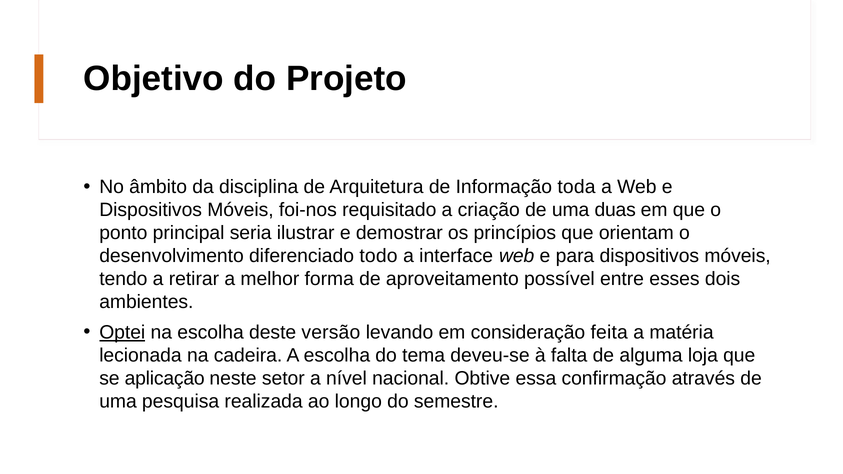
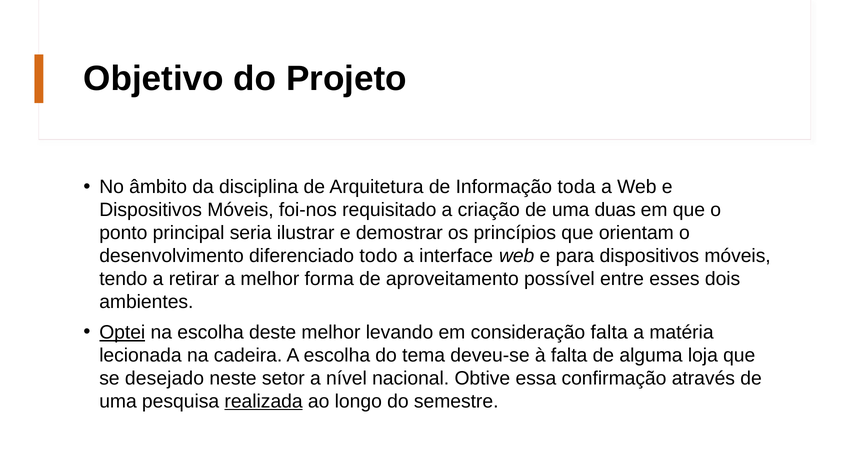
deste versão: versão -> melhor (331, 333)
consideração feita: feita -> falta (609, 333)
aplicação: aplicação -> desejado (165, 378)
realizada underline: none -> present (264, 401)
